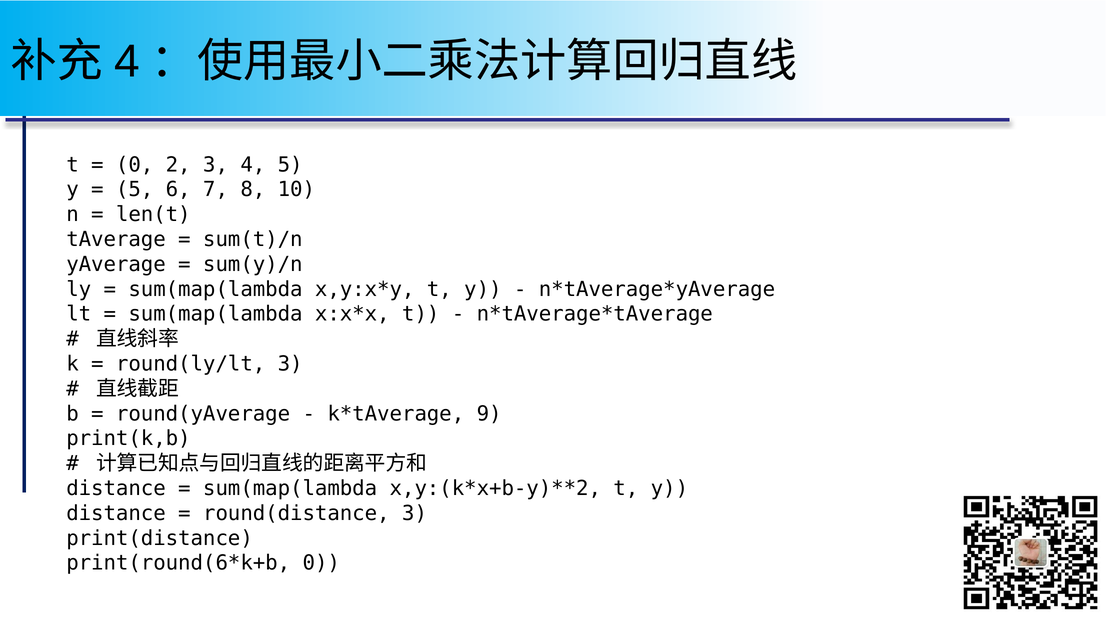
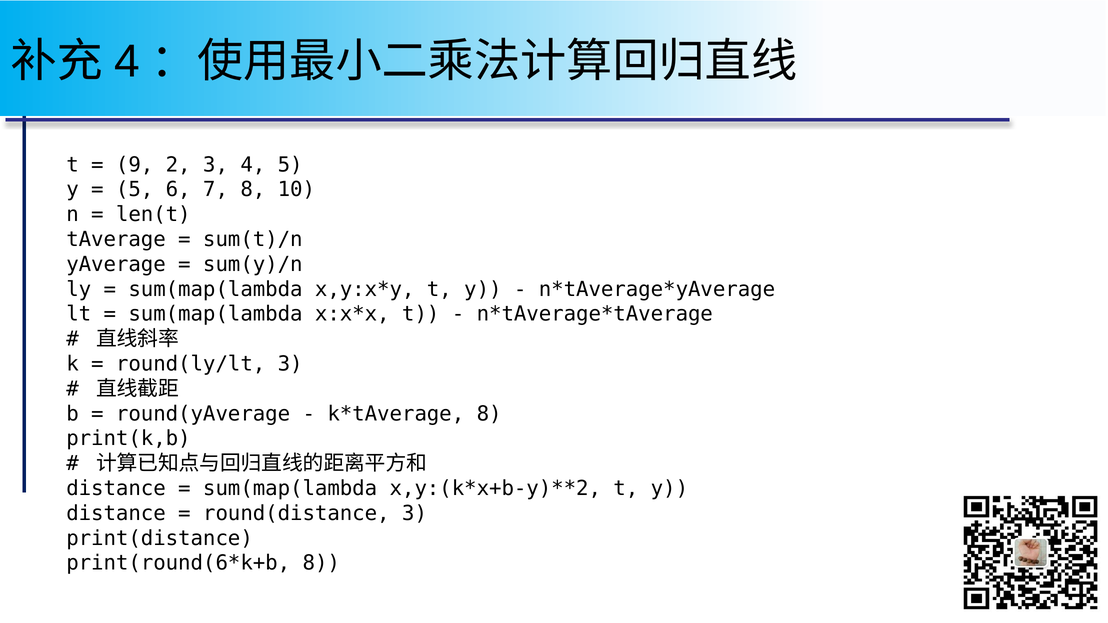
0: 0 -> 9 (135, 165)
9: 9 -> 8 (489, 414)
0: 0 -> 8 (321, 563)
